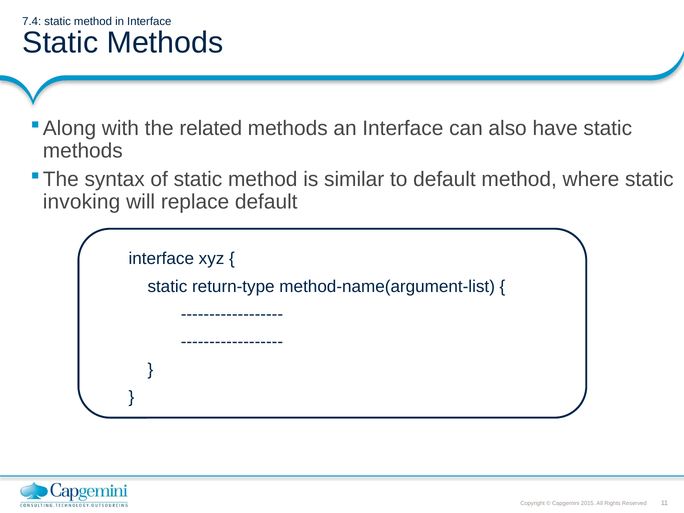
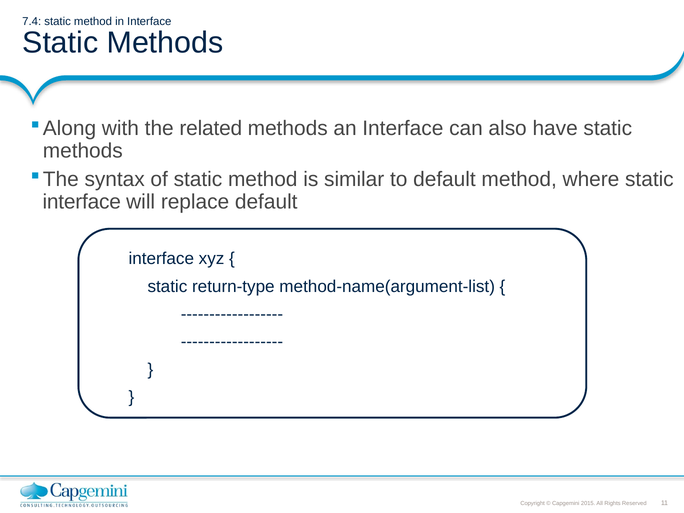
invoking: invoking -> interface (82, 202)
